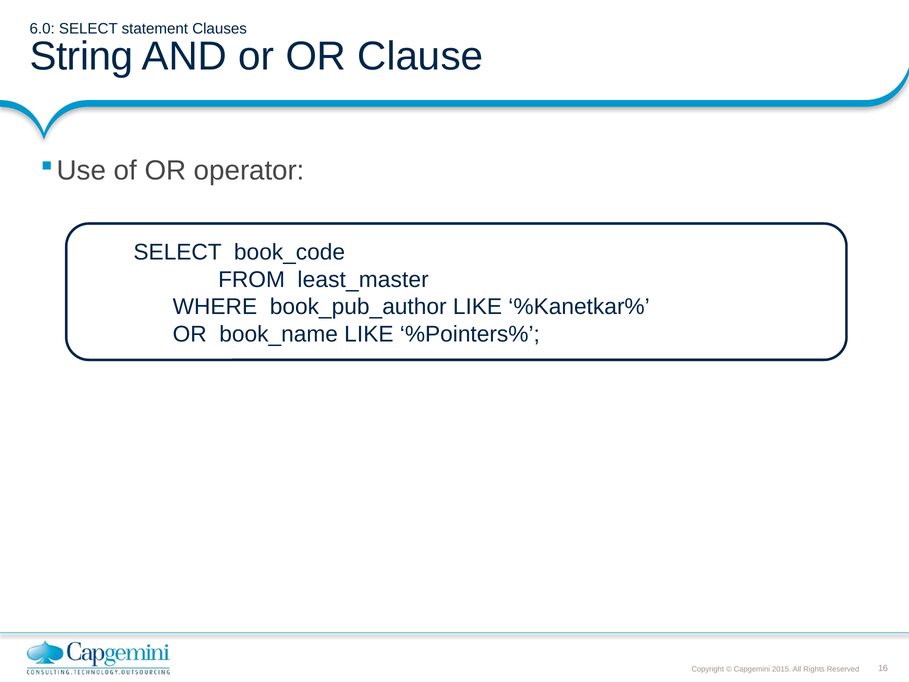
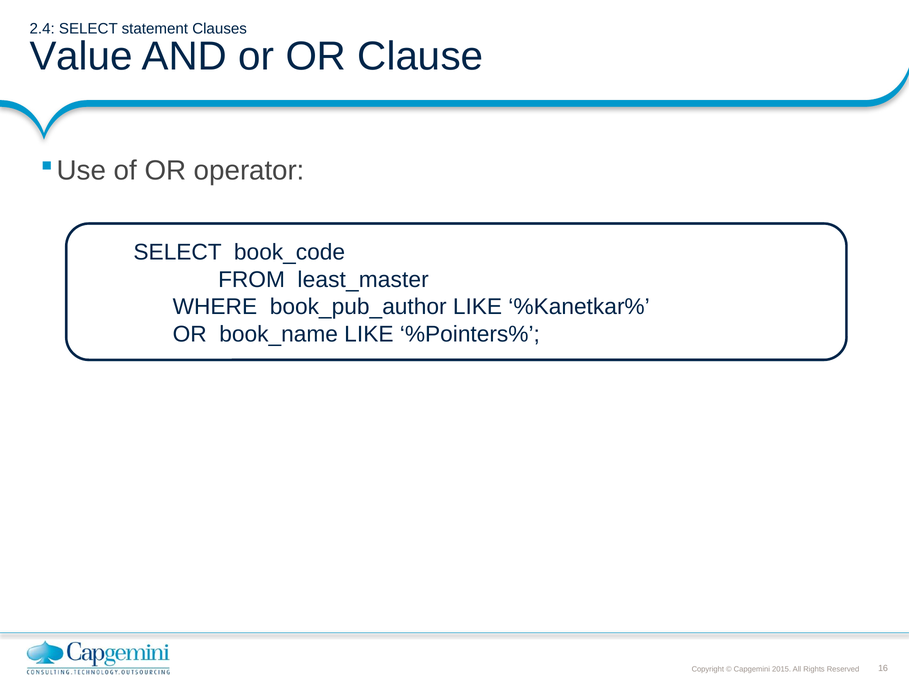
6.0: 6.0 -> 2.4 (42, 29)
String: String -> Value (81, 57)
